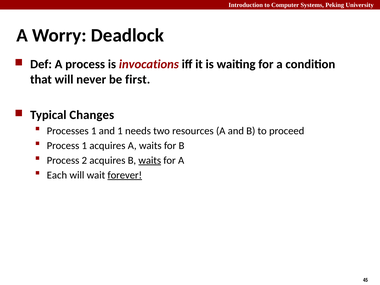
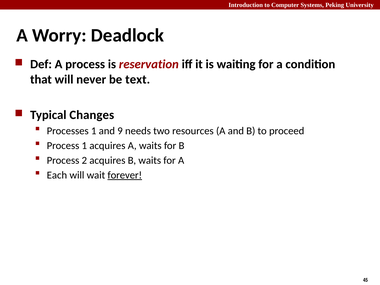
invocations: invocations -> reservation (149, 64)
first: first -> text (138, 79)
and 1: 1 -> 9 (120, 131)
waits underline: present -> none (150, 160)
